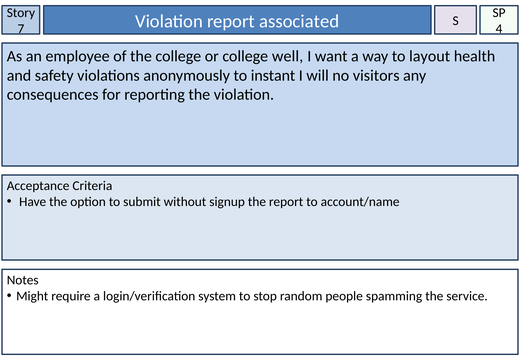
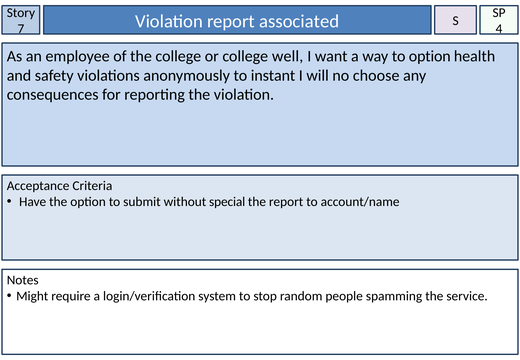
to layout: layout -> option (430, 56)
visitors: visitors -> choose (376, 75)
signup: signup -> special (227, 202)
